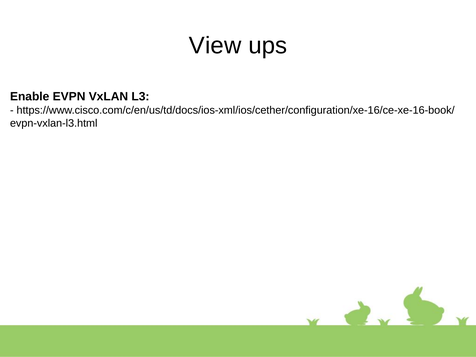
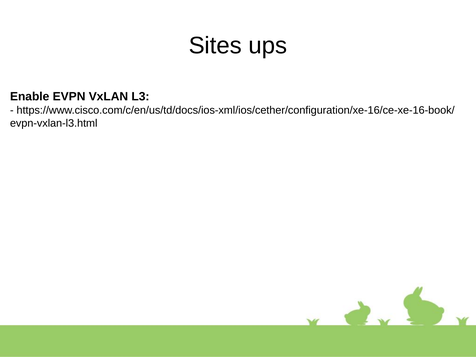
View: View -> Sites (215, 46)
